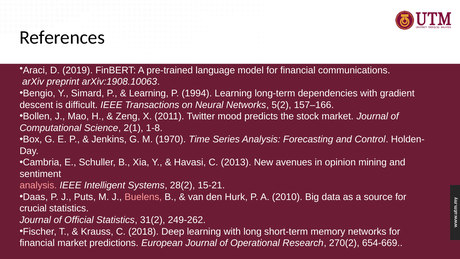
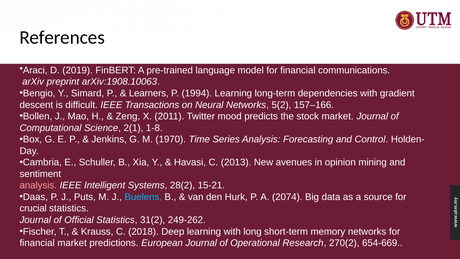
Learning: Learning -> Learners (149, 93)
Buelens colour: pink -> light blue (143, 197)
2010: 2010 -> 2074 (287, 197)
